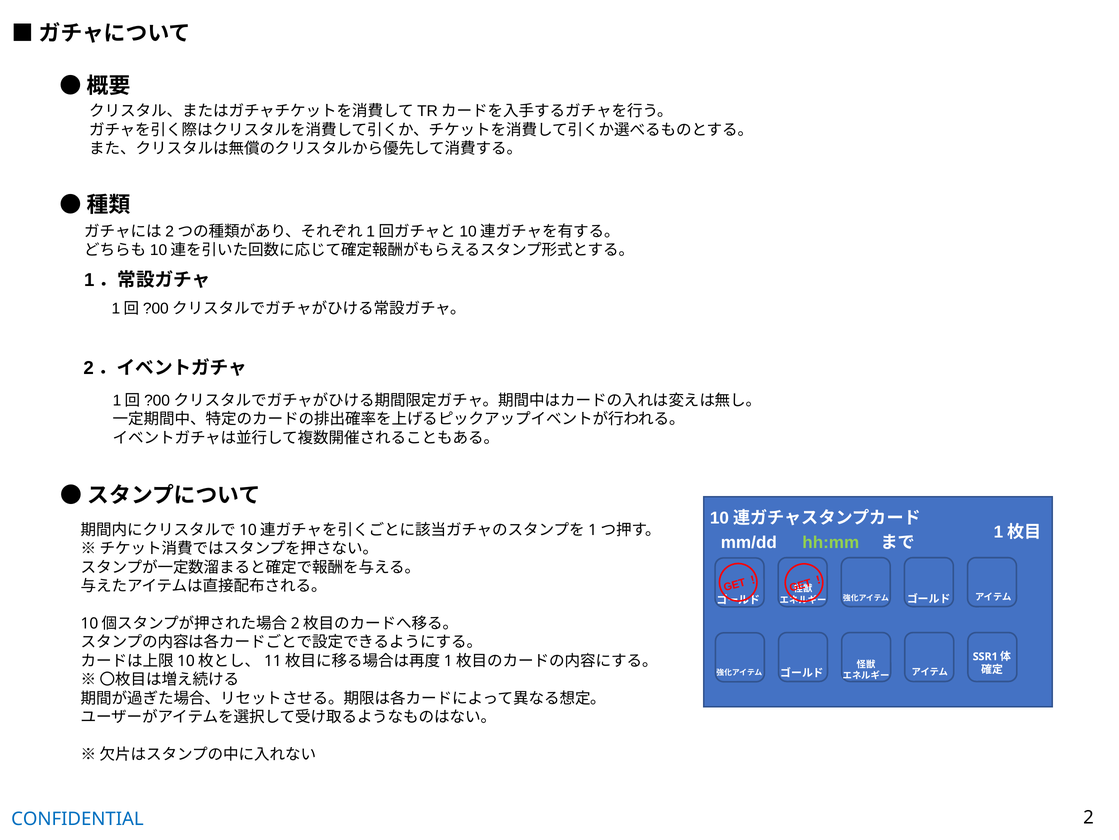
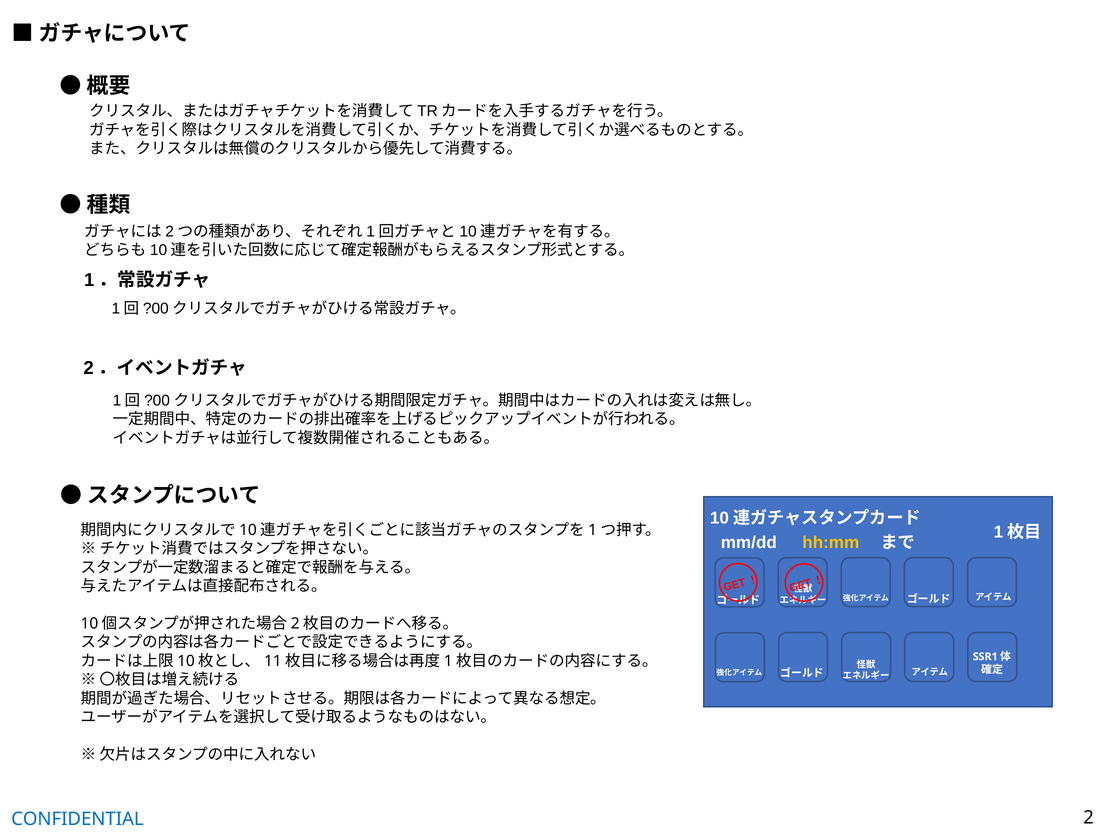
hh:mm colour: light green -> yellow (831, 542)
